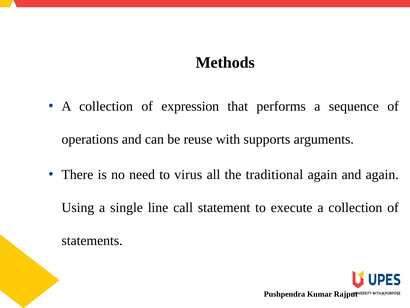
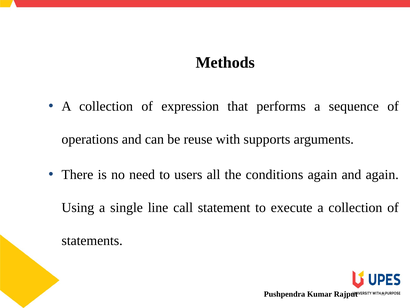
virus: virus -> users (188, 175)
traditional: traditional -> conditions (274, 175)
